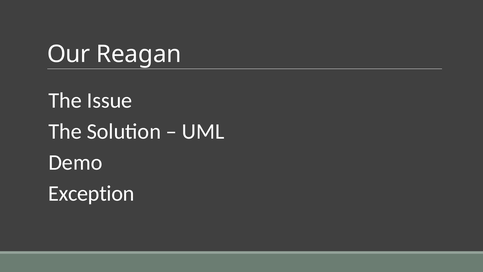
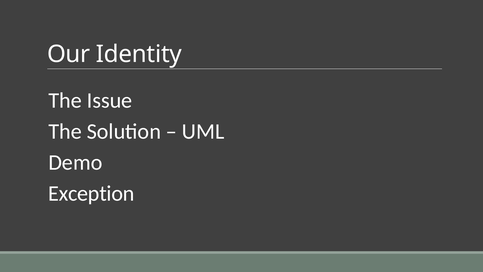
Reagan: Reagan -> Identity (139, 54)
